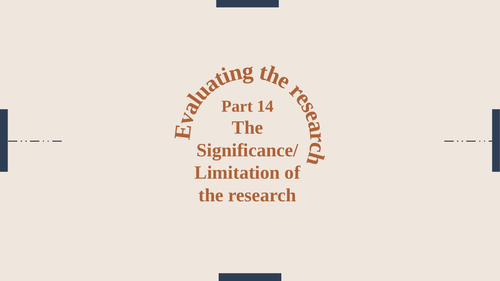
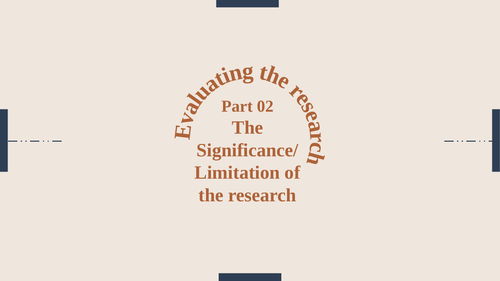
14: 14 -> 02 (265, 107)
